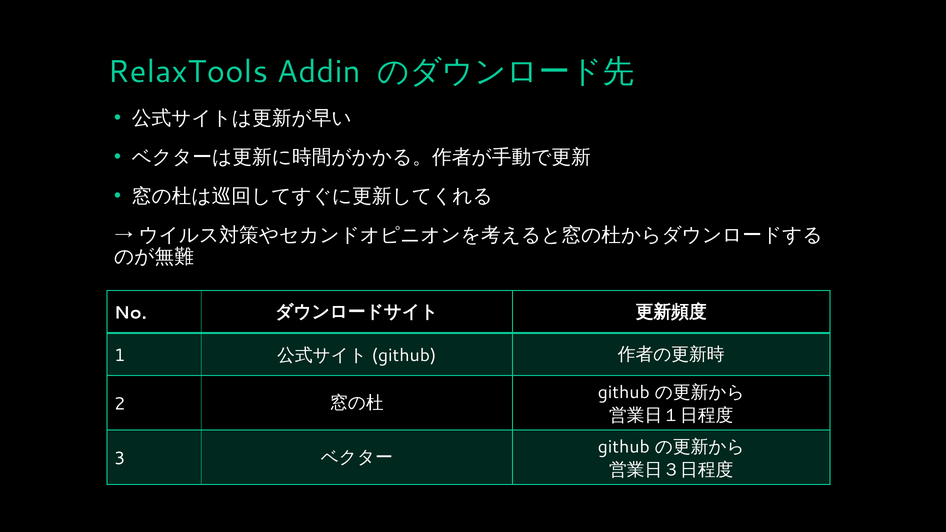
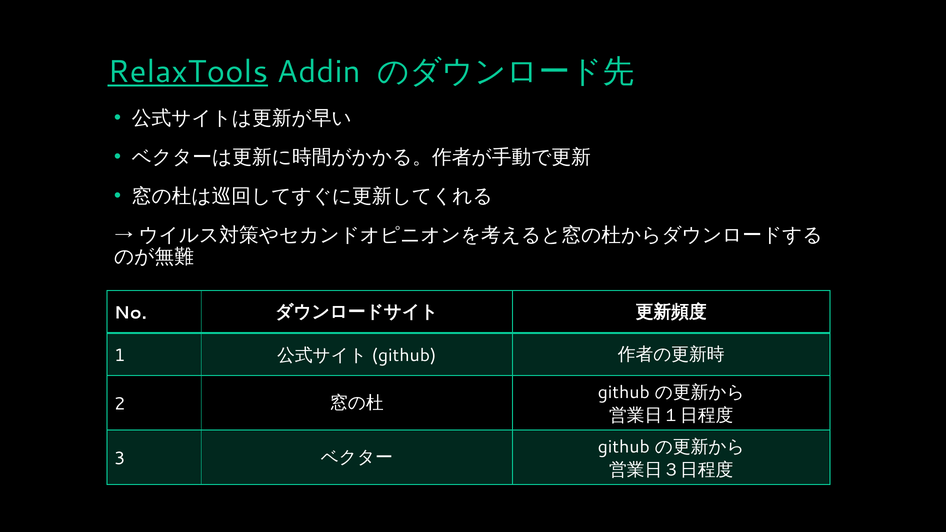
RelaxTools underline: none -> present (188, 72)
